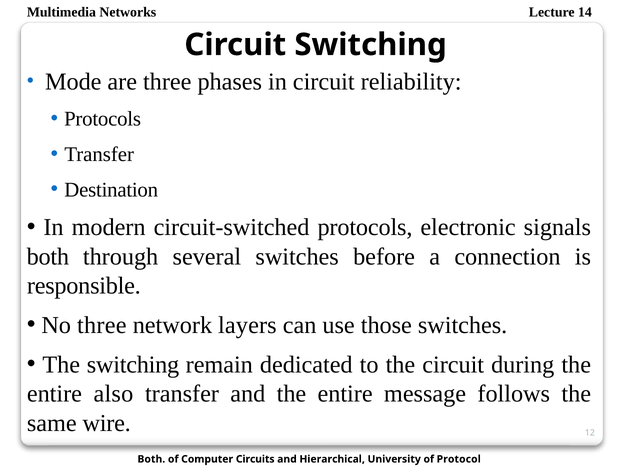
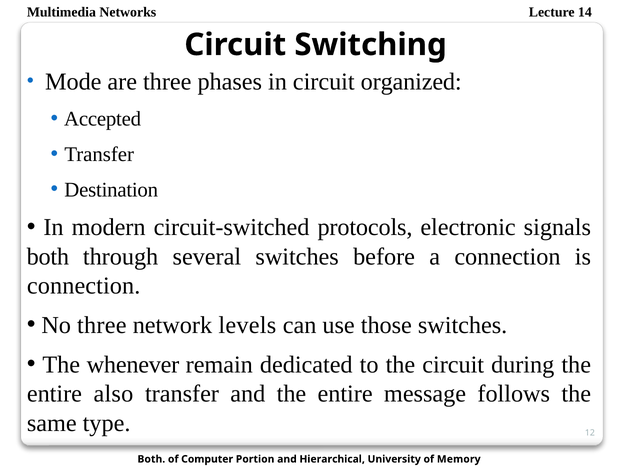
reliability: reliability -> organized (411, 82)
Protocols: Protocols -> Accepted (103, 119)
responsible: responsible -> connection (84, 286)
layers: layers -> levels (247, 325)
The switching: switching -> whenever (133, 365)
wire: wire -> type (107, 423)
Circuits: Circuits -> Portion (255, 459)
Protocol: Protocol -> Memory (459, 459)
